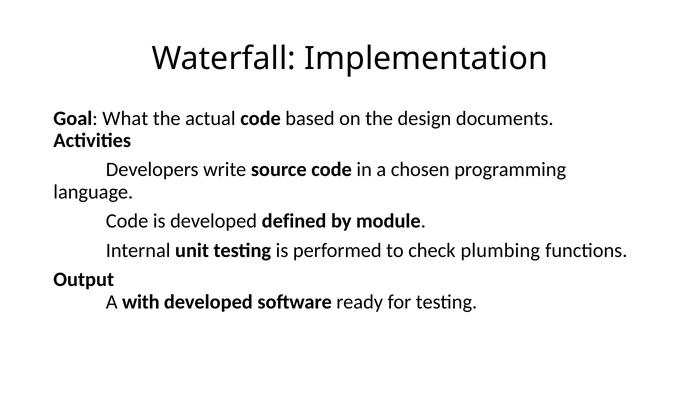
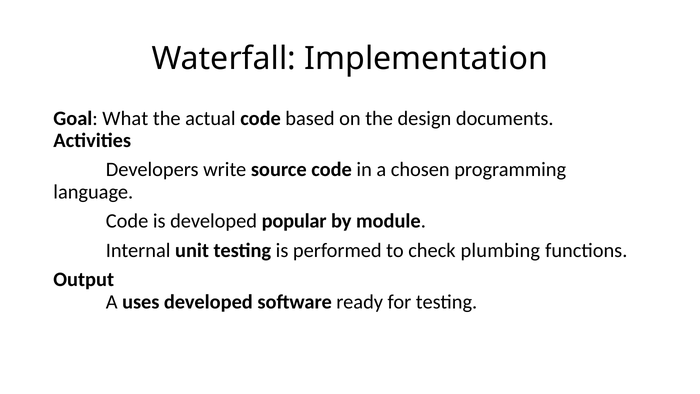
defined: defined -> popular (294, 221)
with: with -> uses (141, 302)
